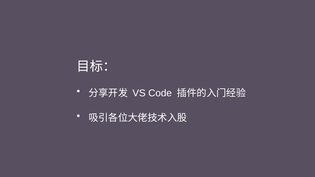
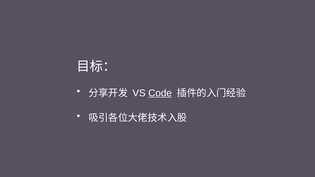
Code underline: none -> present (160, 93)
